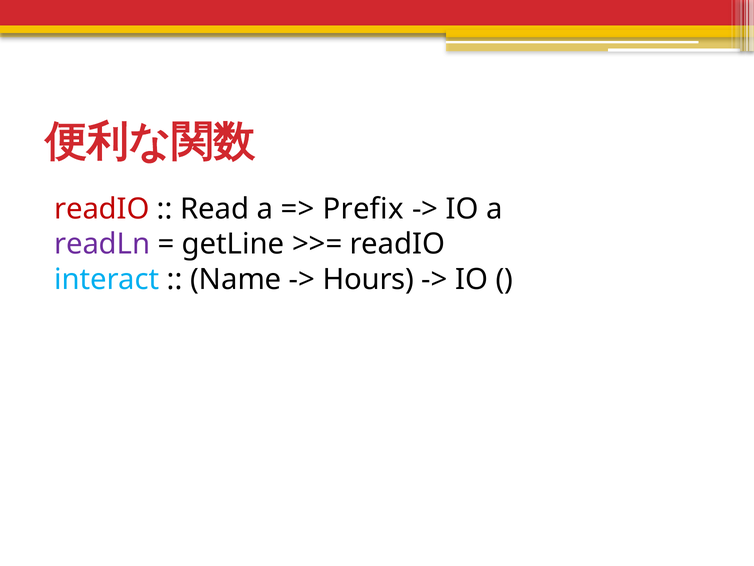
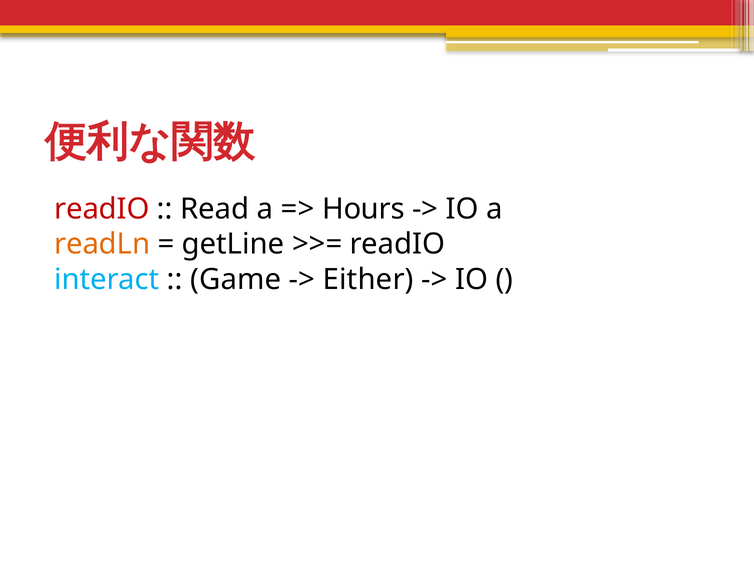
Prefix: Prefix -> Hours (363, 209)
readLn colour: purple -> orange (102, 244)
Name: Name -> Game (236, 279)
Hours: Hours -> Either (368, 279)
